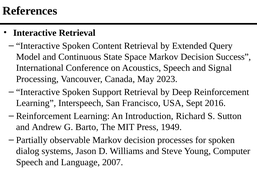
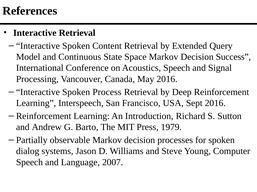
May 2023: 2023 -> 2016 (167, 79)
Support: Support -> Process (107, 92)
1949: 1949 -> 1979 (171, 128)
